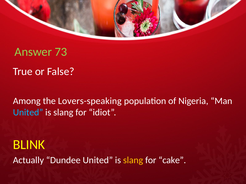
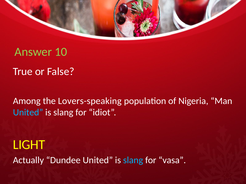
73: 73 -> 10 (61, 52)
BLINK: BLINK -> LIGHT (29, 145)
slang colour: yellow -> light blue (133, 161)
cake: cake -> vasa (172, 161)
